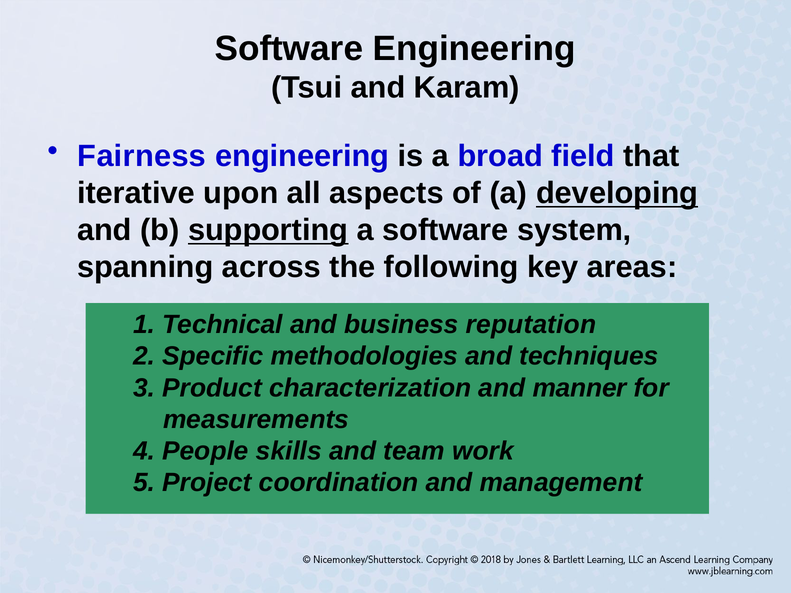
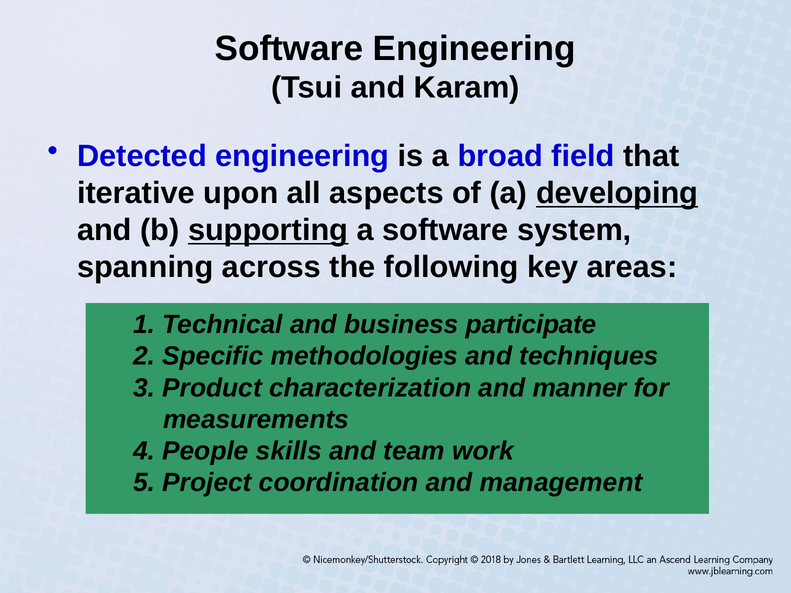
Fairness: Fairness -> Detected (142, 156)
reputation: reputation -> participate (531, 325)
